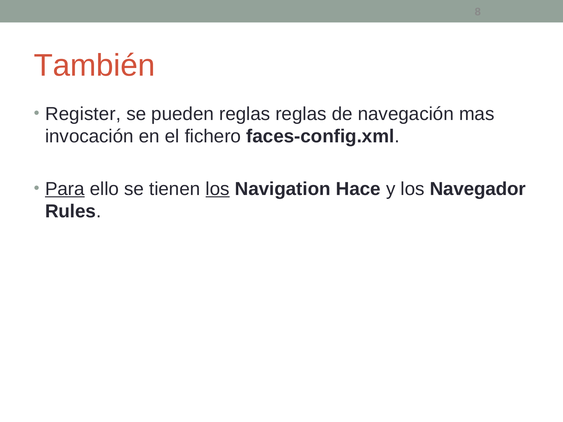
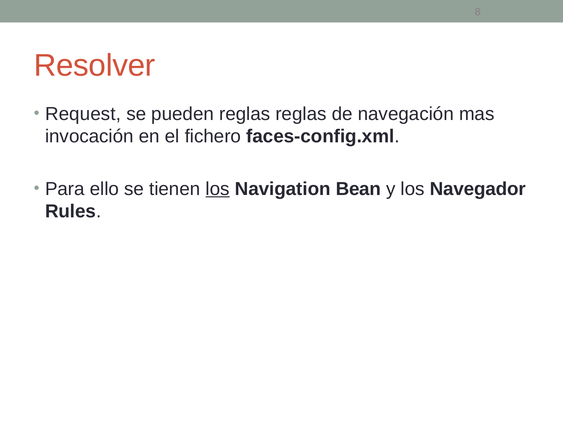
También: También -> Resolver (95, 66)
Register: Register -> Request (83, 114)
Para underline: present -> none (65, 189)
Hace: Hace -> Bean (358, 189)
